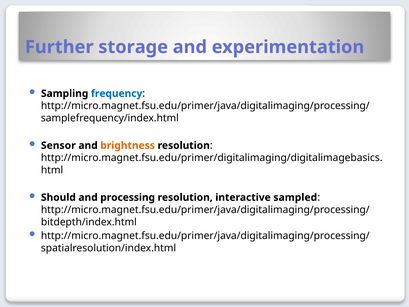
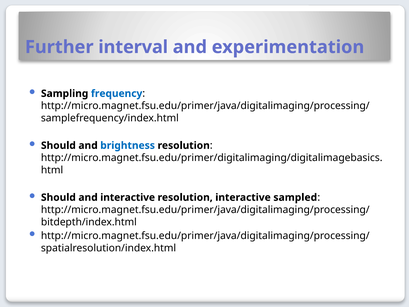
storage: storage -> interval (133, 47)
Sensor: Sensor -> Should (58, 145)
brightness colour: orange -> blue (128, 145)
and processing: processing -> interactive (128, 197)
